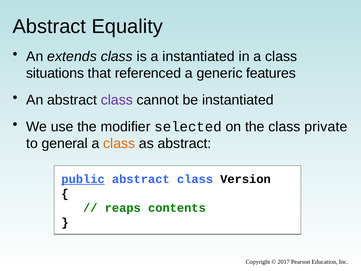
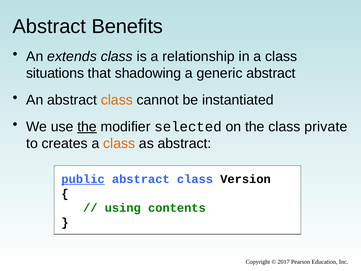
Equality: Equality -> Benefits (127, 26)
a instantiated: instantiated -> relationship (199, 56)
referenced: referenced -> shadowing (148, 73)
generic features: features -> abstract (271, 73)
class colour: purple -> orange (117, 100)
the underline: none -> present (87, 127)
general: general -> creates (65, 143)
reaps: reaps -> using (123, 208)
